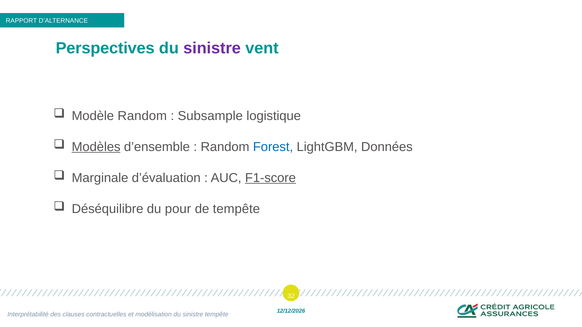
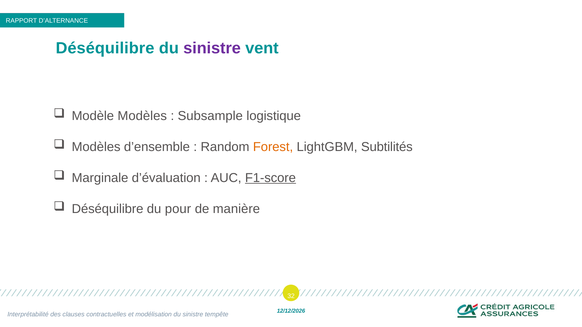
Perspectives: Perspectives -> Déséquilibre (105, 48)
Modèle Random: Random -> Modèles (142, 116)
Modèles underline: present -> none (96, 147)
Forest colour: blue -> orange (273, 147)
Données: Données -> Subtilités (387, 147)
de tempête: tempête -> manière (236, 209)
